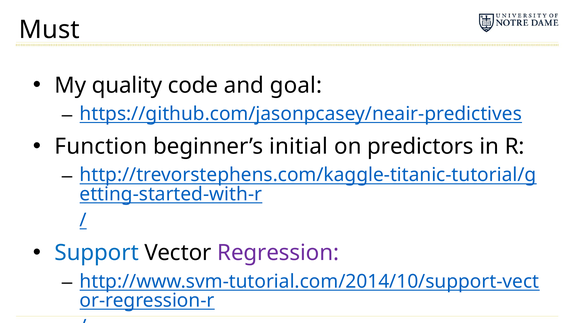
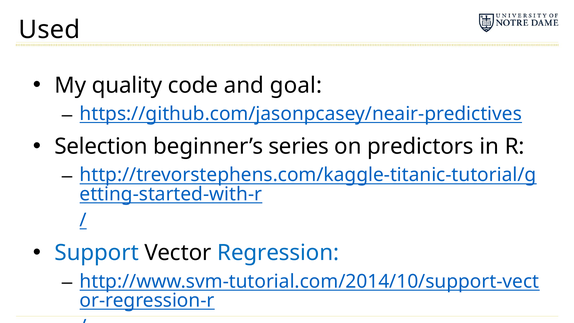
Must: Must -> Used (49, 30)
Function: Function -> Selection (101, 146)
initial: initial -> series (299, 146)
Regression colour: purple -> blue (278, 253)
